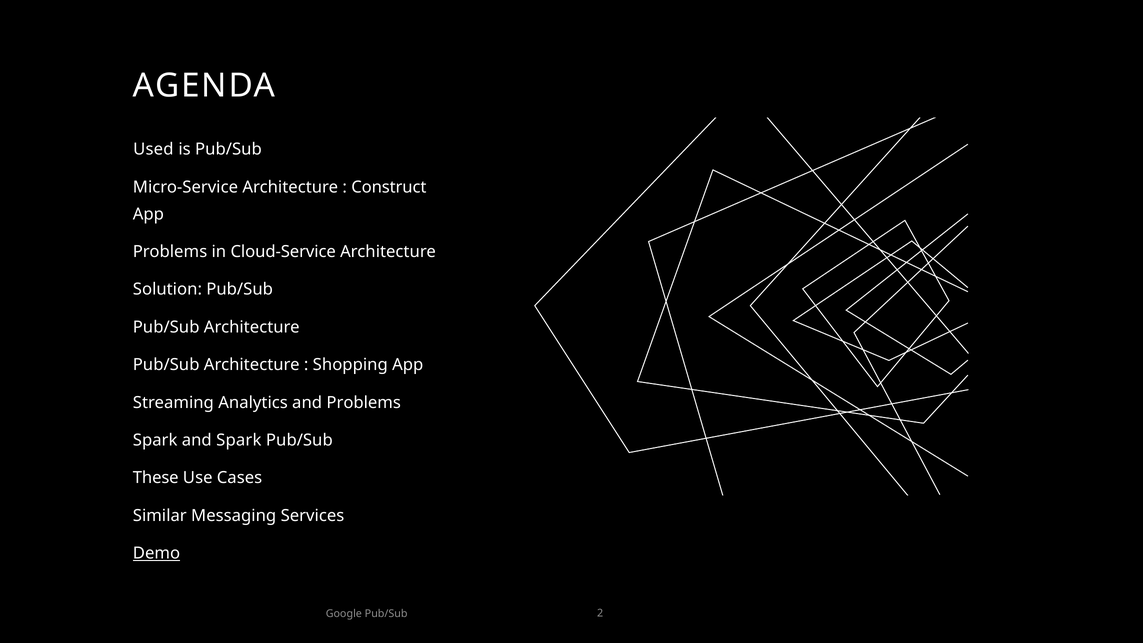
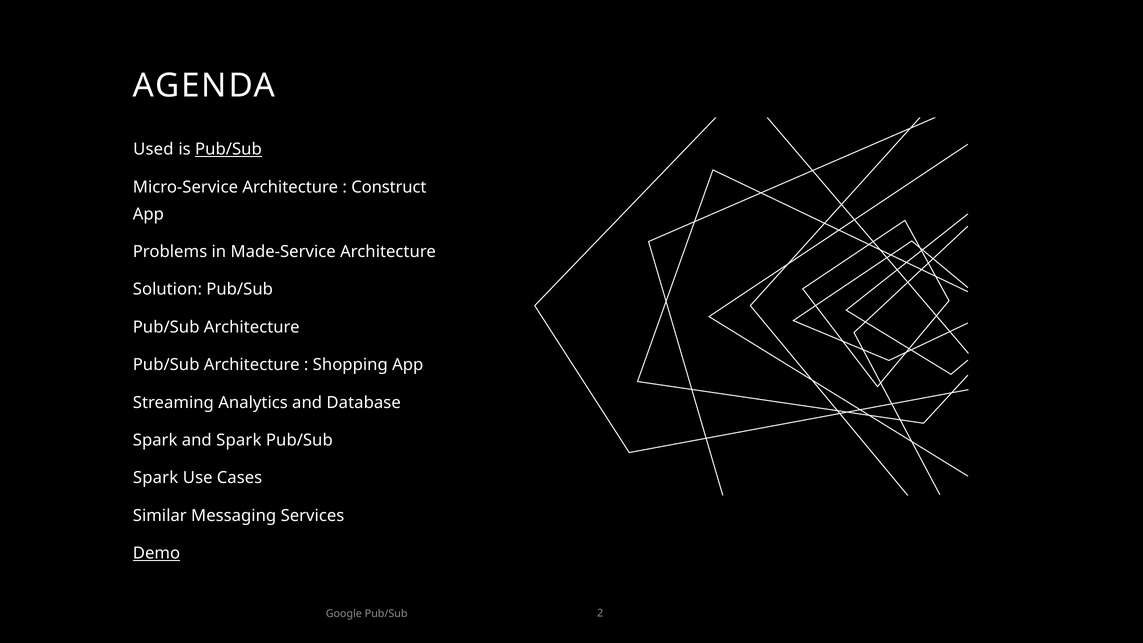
Pub/Sub underline: none -> present (228, 149)
Cloud-Service: Cloud-Service -> Made-Service (283, 252)
and Problems: Problems -> Database (364, 403)
These: These -> Spark (156, 478)
